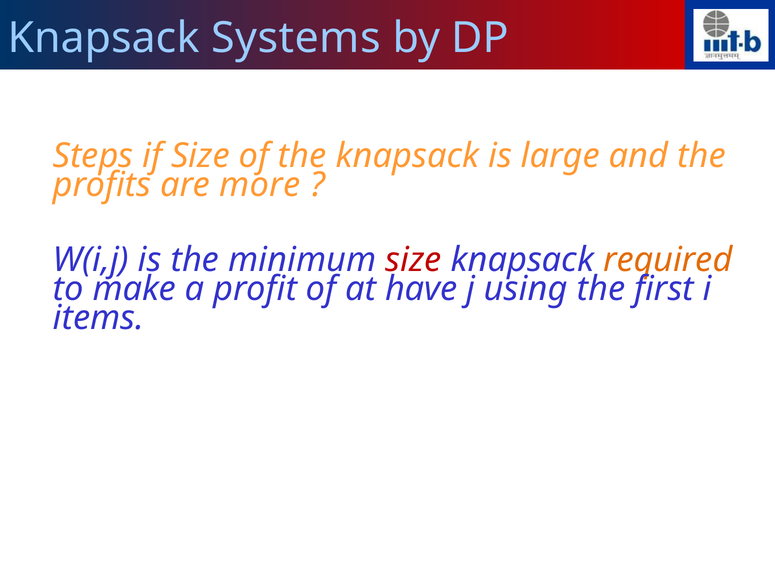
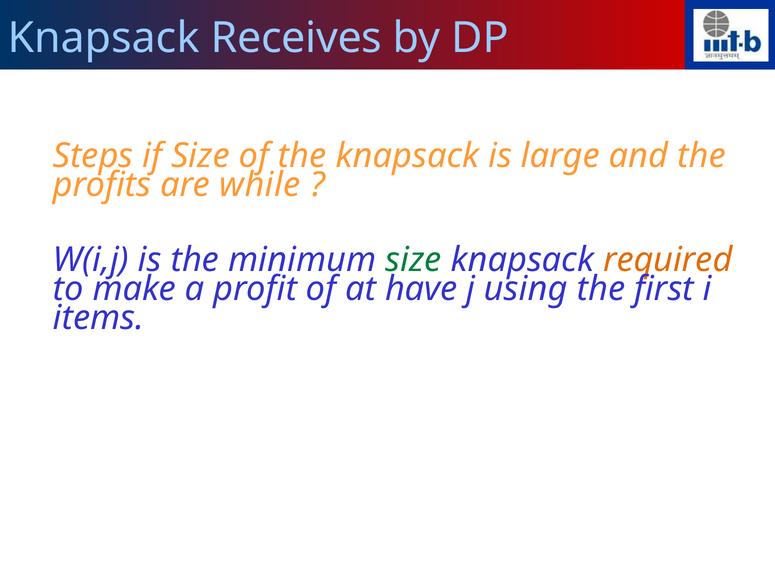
Systems: Systems -> Receives (296, 38)
more: more -> while (260, 185)
size colour: red -> green (413, 260)
